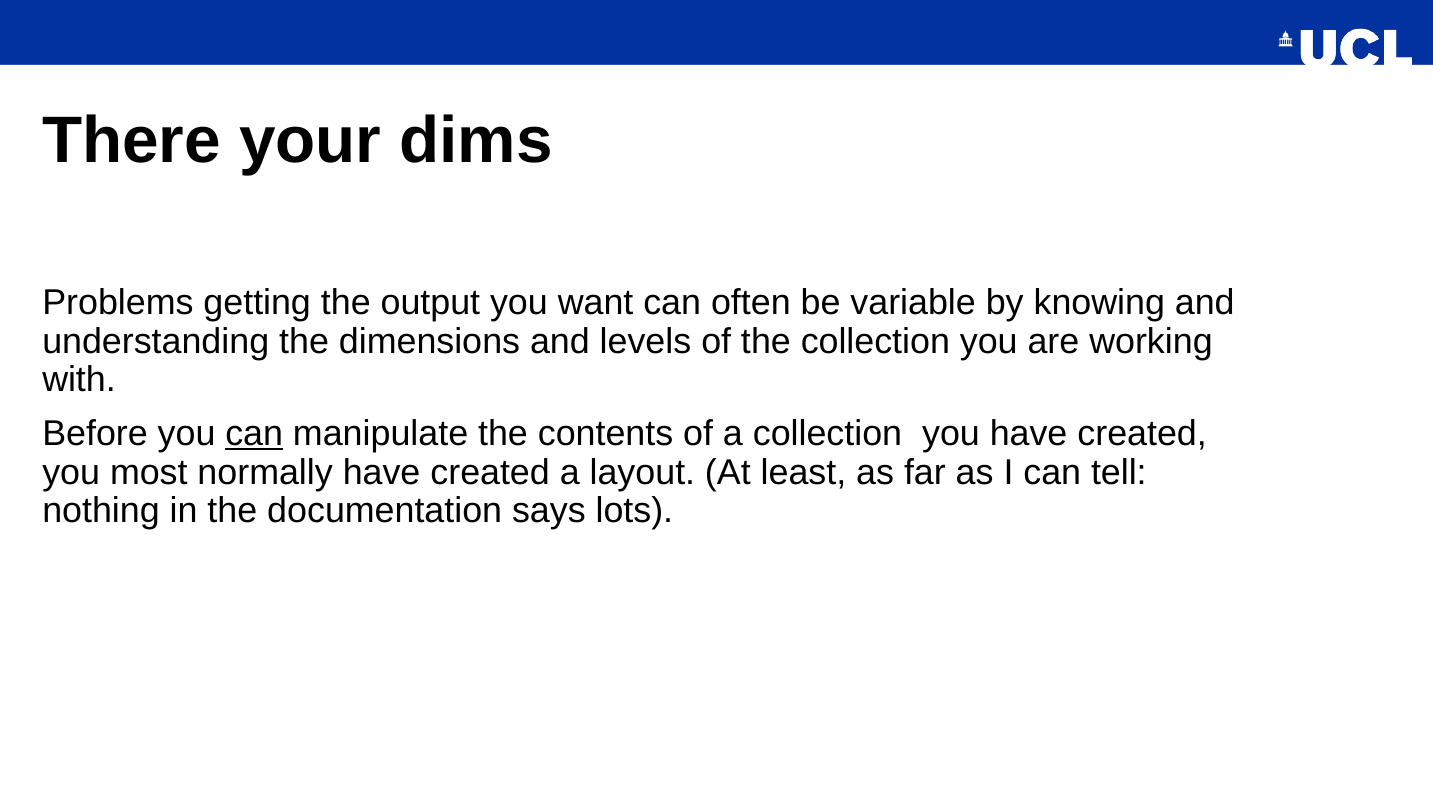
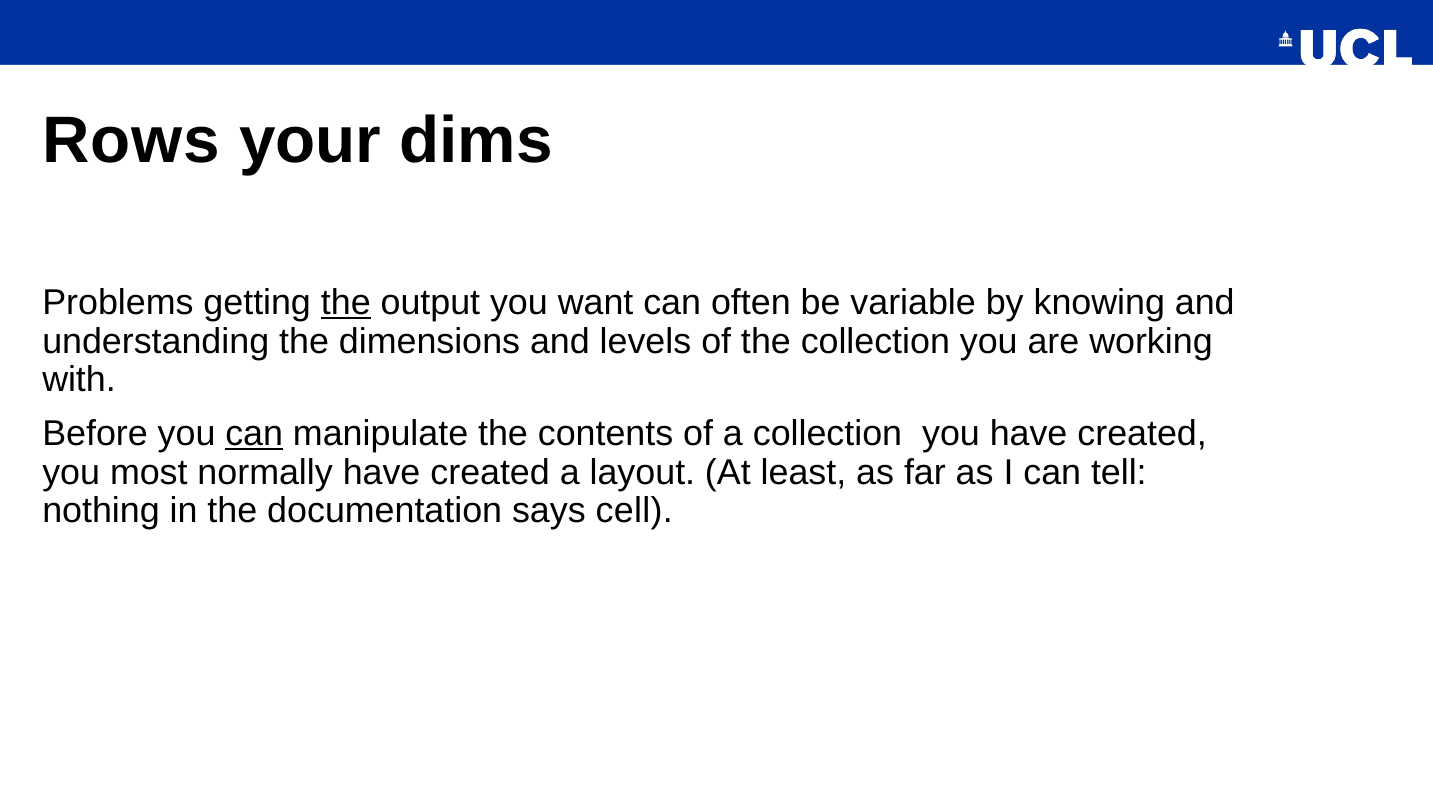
There: There -> Rows (131, 141)
the underline: none -> present (346, 303)
lots: lots -> cell (634, 511)
